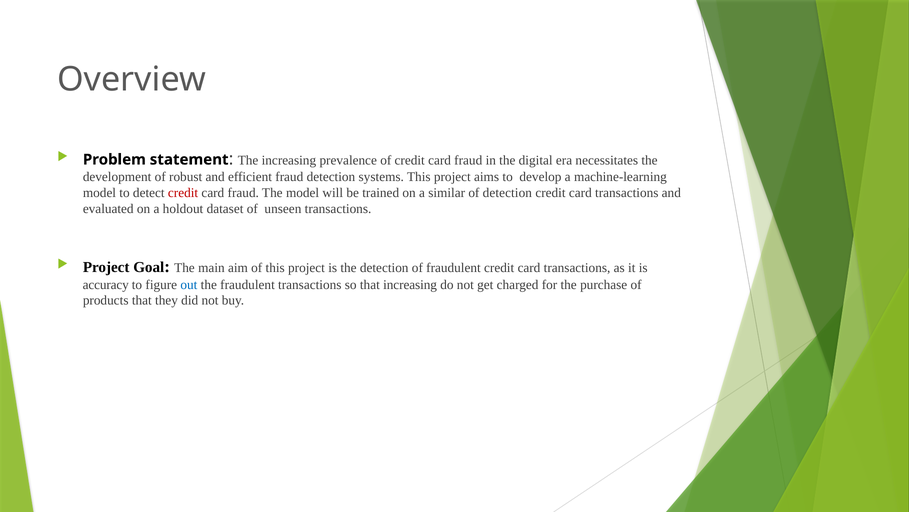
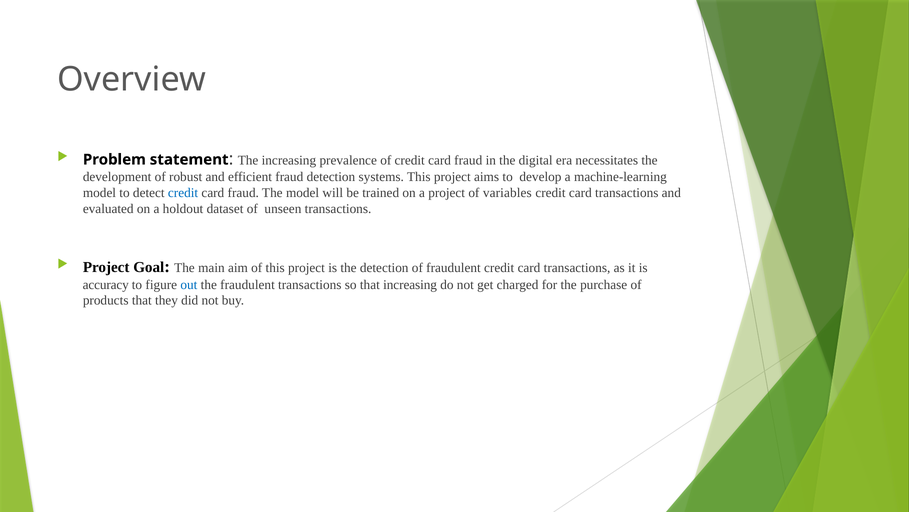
credit colour: red -> blue (183, 193)
a similar: similar -> project (447, 193)
of detection: detection -> variables (507, 193)
